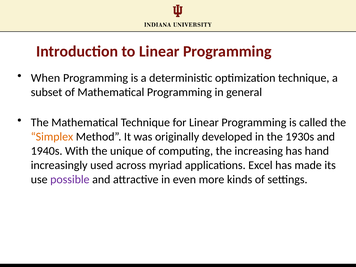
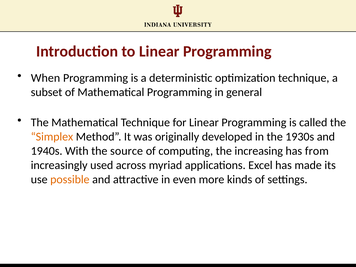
unique: unique -> source (127, 151)
hand: hand -> from (317, 151)
possible colour: purple -> orange (70, 179)
